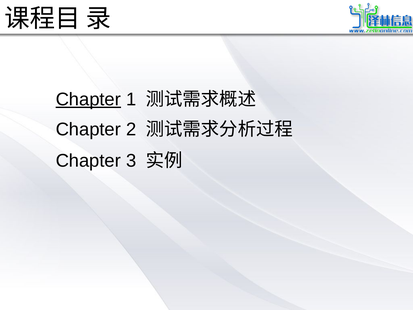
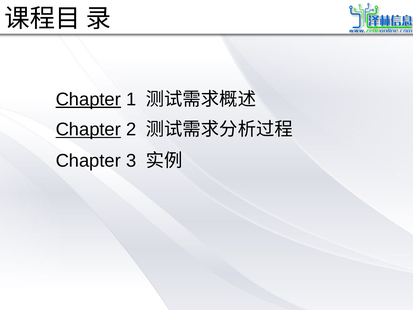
Chapter underline: none -> present (88, 129)
